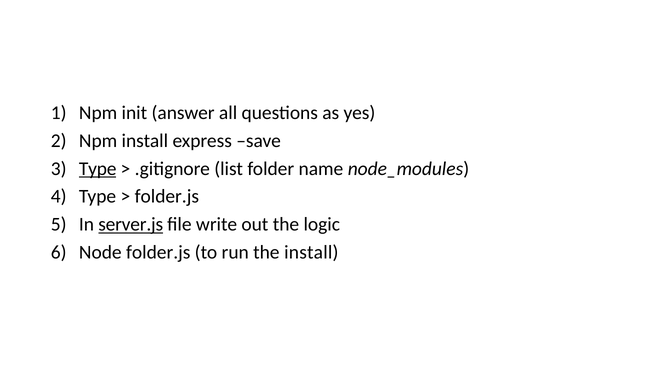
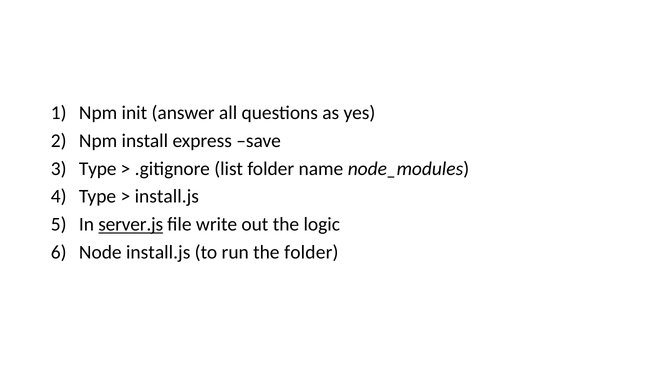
Type underline: present -> none (98, 169)
folder.js: folder.js -> install.js (167, 197)
Node folder.js: folder.js -> install.js (158, 253)
the install: install -> folder (311, 253)
